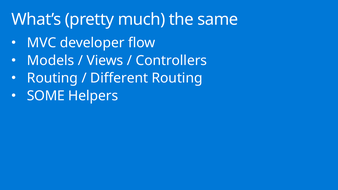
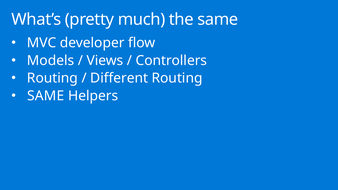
SOME: SOME -> SAME (46, 96)
